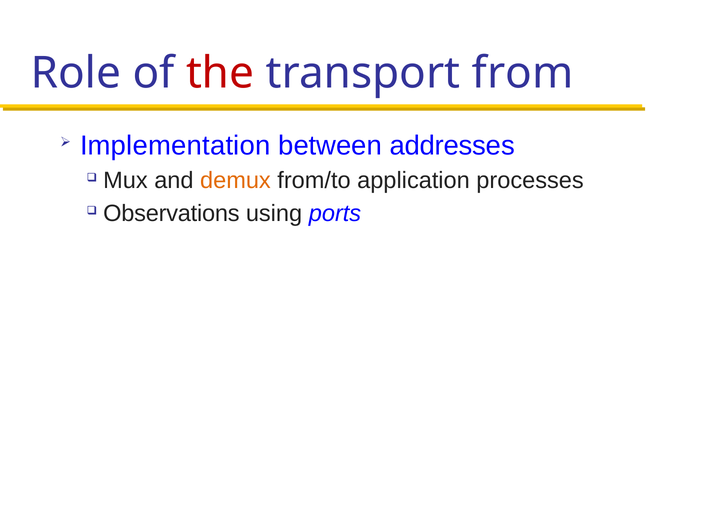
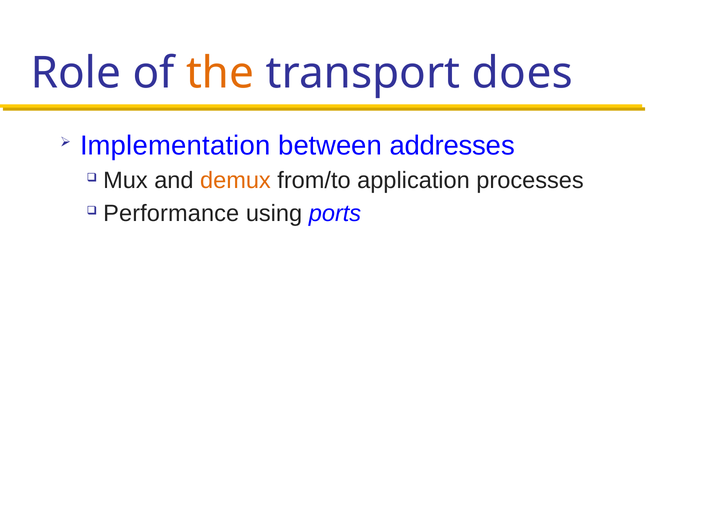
the colour: red -> orange (220, 73)
from: from -> does (522, 73)
Observations: Observations -> Performance (171, 214)
